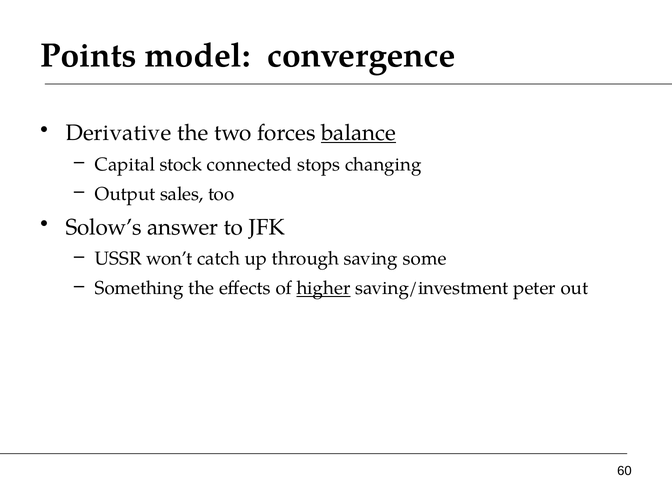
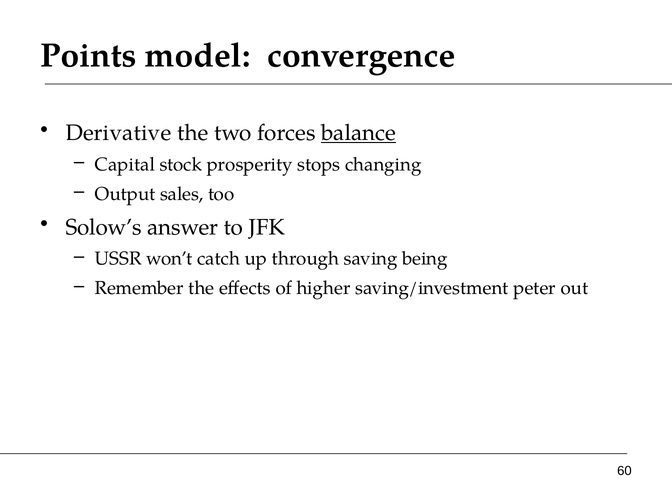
connected: connected -> prosperity (250, 164)
some: some -> being (425, 259)
Something: Something -> Remember (139, 288)
higher underline: present -> none (323, 288)
